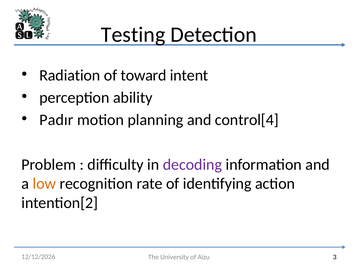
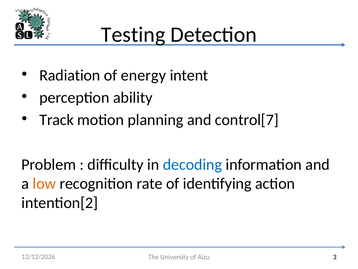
toward: toward -> energy (143, 75)
Padır: Padır -> Track (57, 120)
control[4: control[4 -> control[7 (247, 120)
decoding colour: purple -> blue (192, 164)
